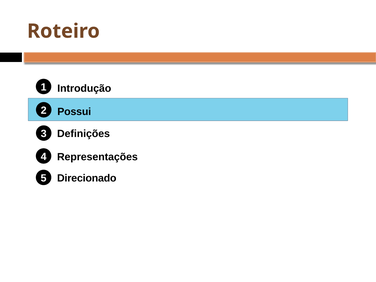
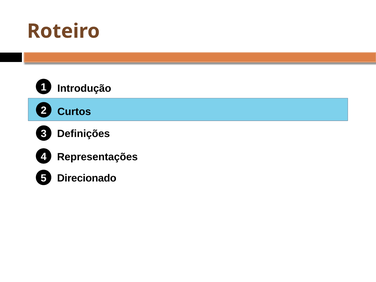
Possui: Possui -> Curtos (74, 112)
